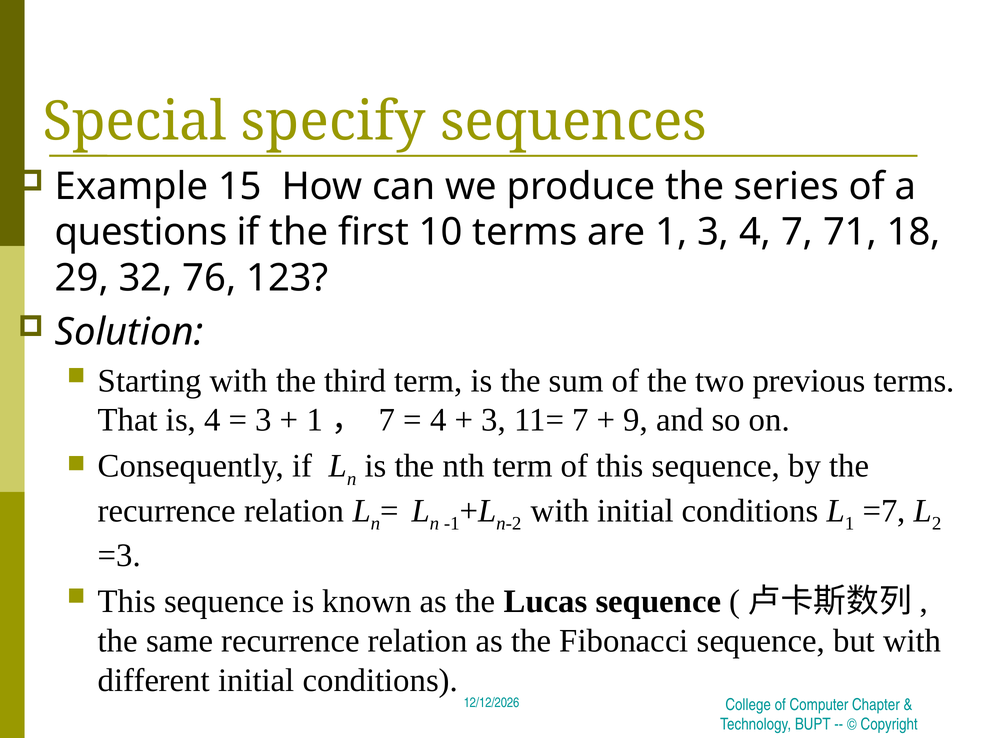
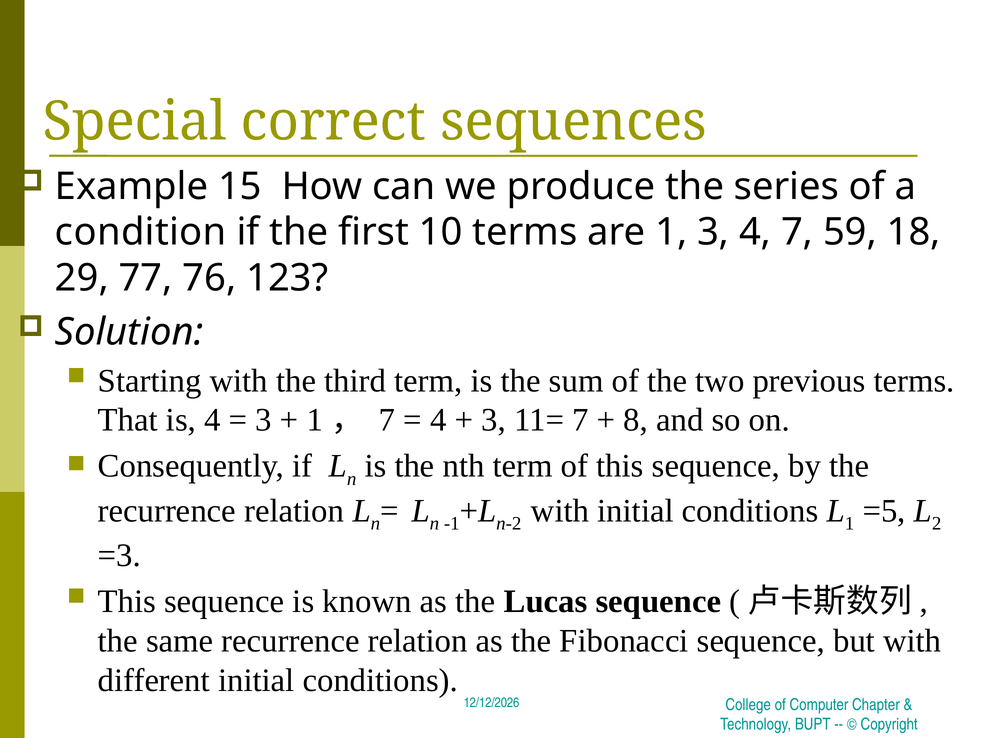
specify: specify -> correct (333, 122)
questions: questions -> condition (141, 232)
71: 71 -> 59 (850, 232)
32: 32 -> 77 (146, 278)
9: 9 -> 8 (636, 420)
=7: =7 -> =5 (884, 510)
